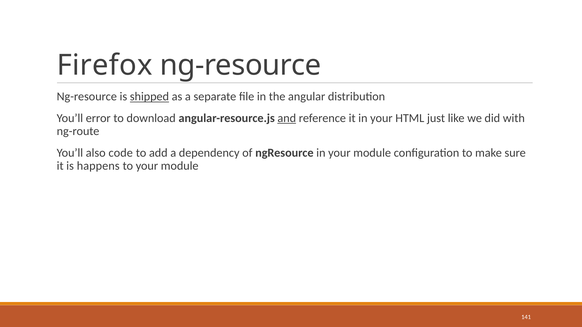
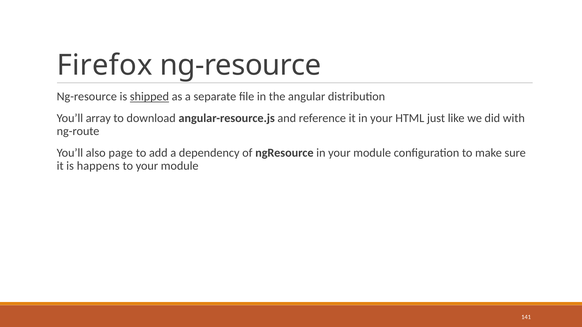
error: error -> array (98, 118)
and underline: present -> none (287, 118)
code: code -> page (121, 153)
